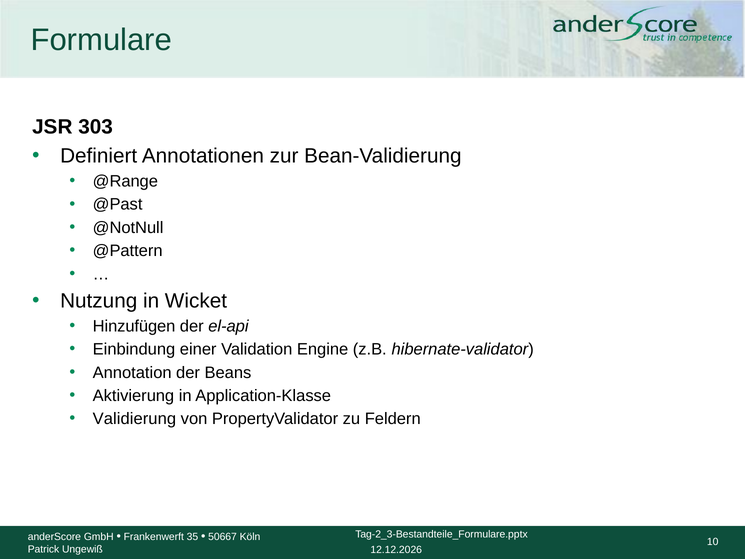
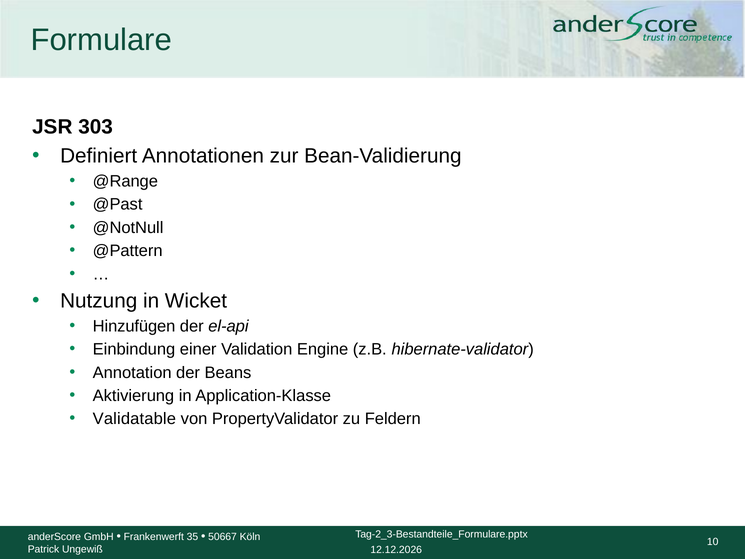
Validierung: Validierung -> Validatable (134, 419)
